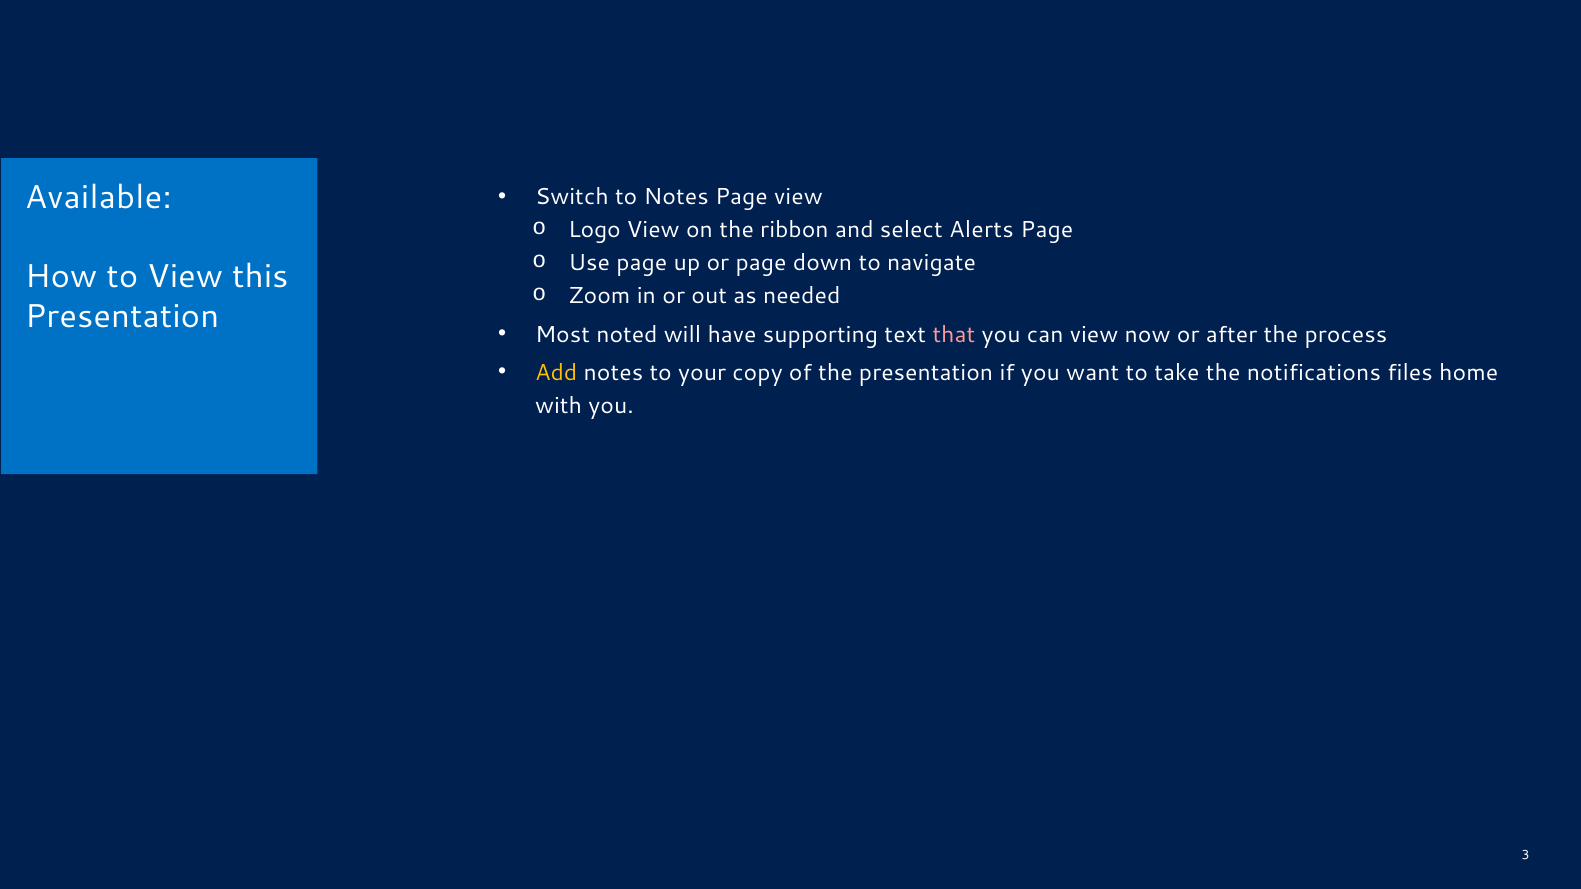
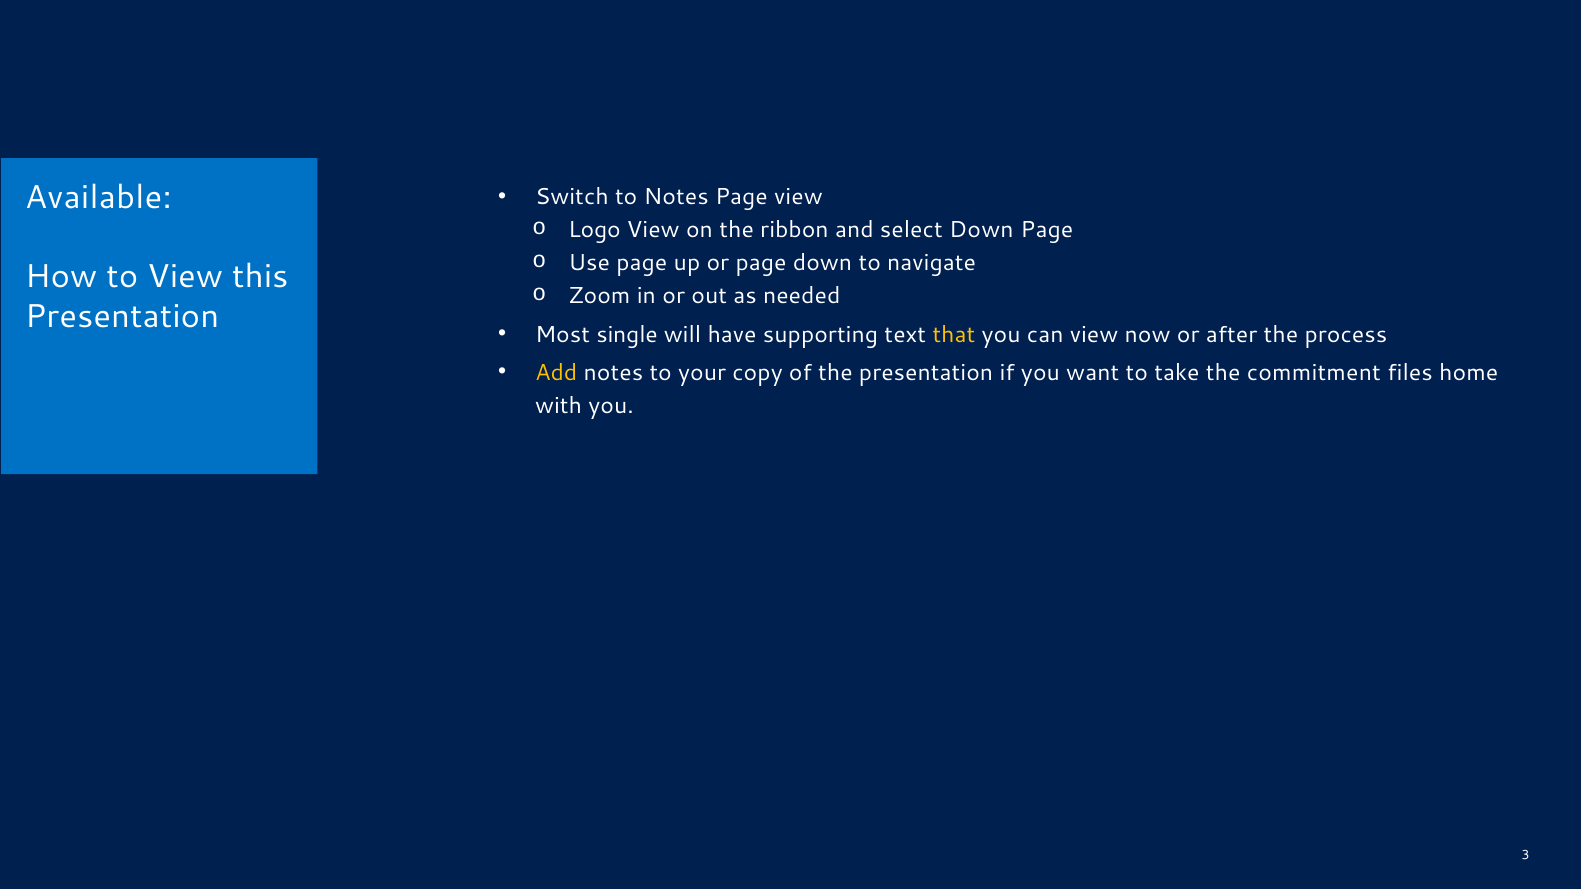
select Alerts: Alerts -> Down (981, 230)
noted: noted -> single (627, 335)
that colour: pink -> yellow (954, 335)
notifications: notifications -> commitment (1314, 373)
